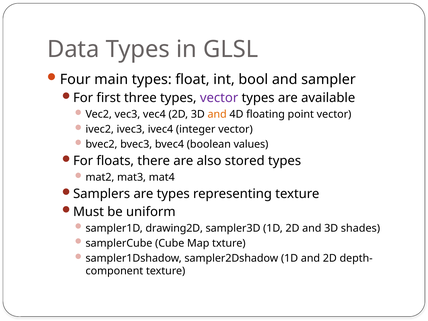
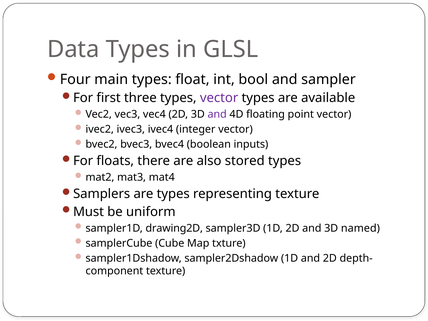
and colour: orange -> purple (217, 114)
values: values -> inputs (251, 144)
shades: shades -> named (360, 228)
